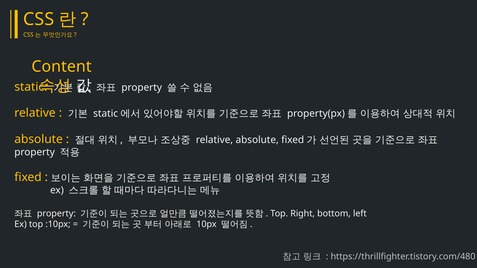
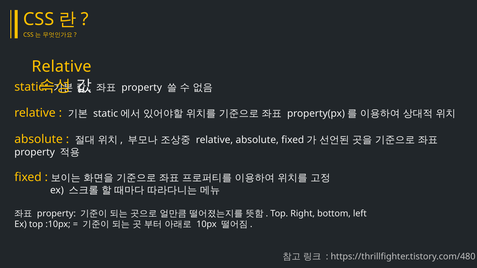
Content: Content -> Relative (61, 67)
